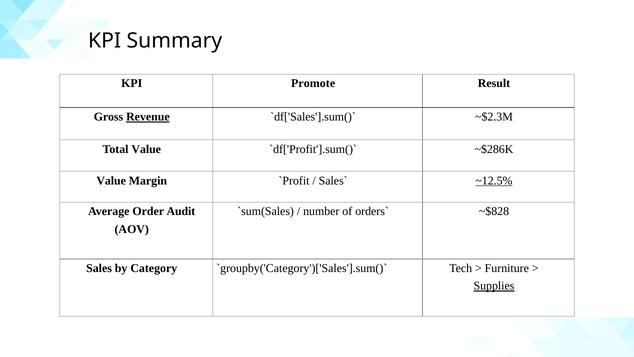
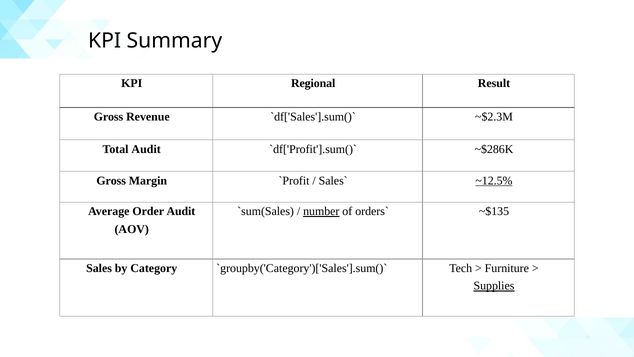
Promote: Promote -> Regional (313, 83)
Revenue underline: present -> none (148, 117)
Total Value: Value -> Audit (146, 149)
Value: Value -> Gross (111, 180)
number underline: none -> present (321, 211)
~$828: ~$828 -> ~$135 (494, 211)
